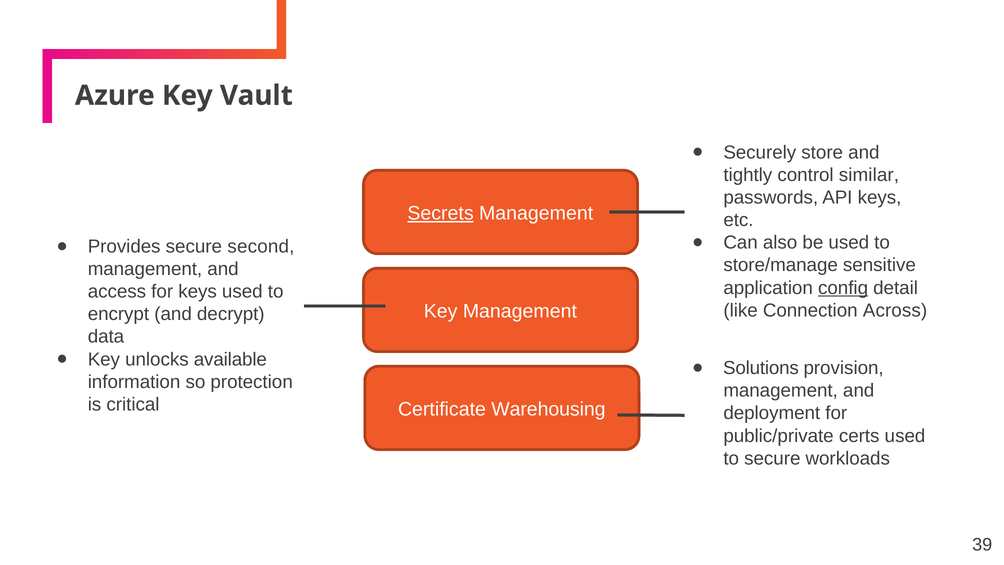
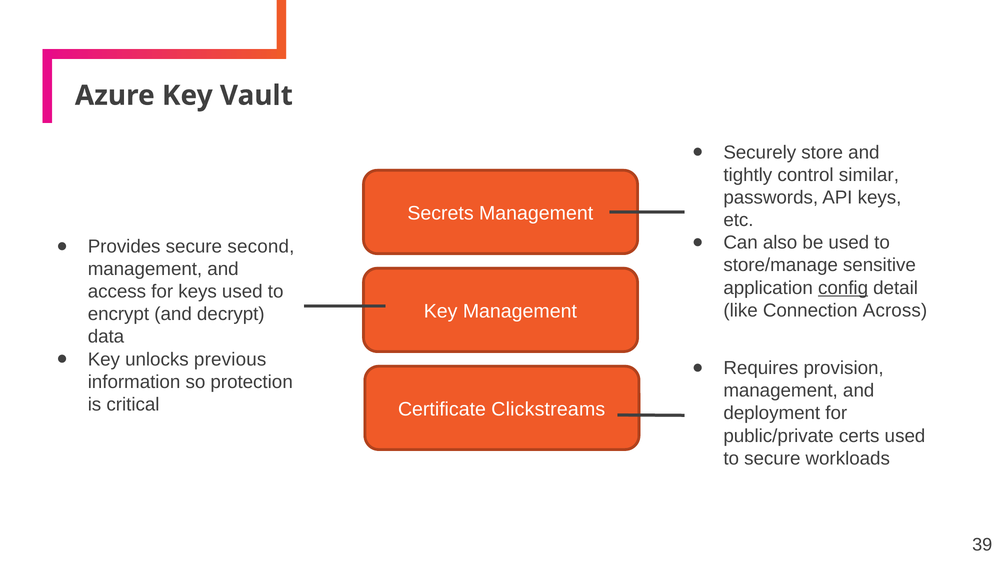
Secrets underline: present -> none (441, 213)
available: available -> previous (230, 359)
Solutions: Solutions -> Requires (761, 368)
Warehousing: Warehousing -> Clickstreams (548, 409)
